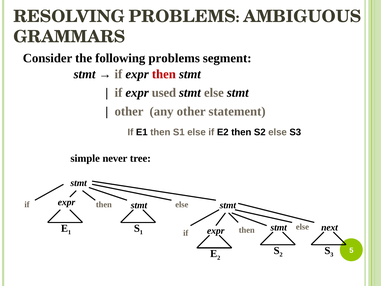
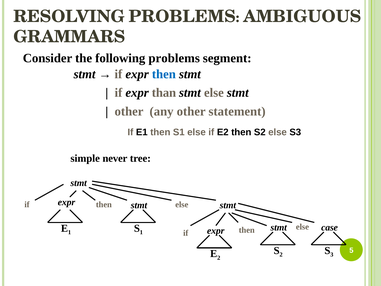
then colour: red -> blue (164, 74)
used: used -> than (164, 93)
next: next -> case (330, 227)
